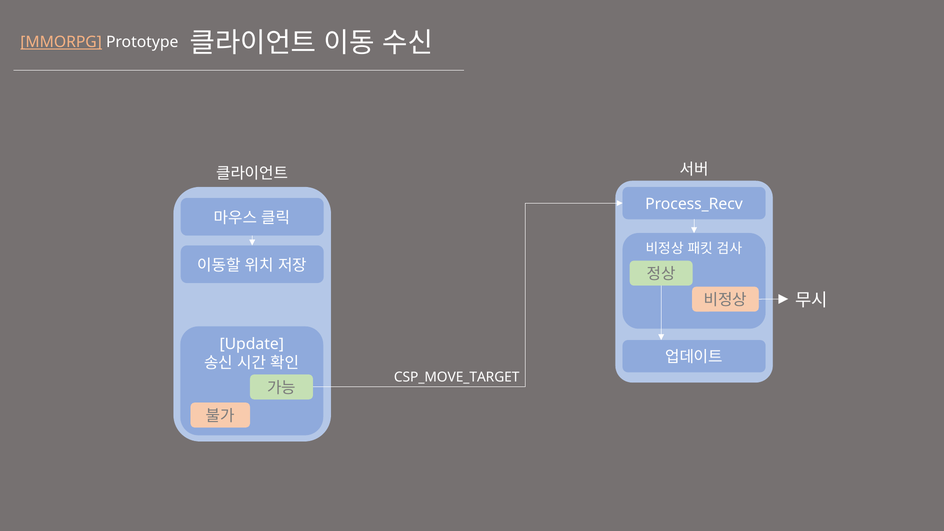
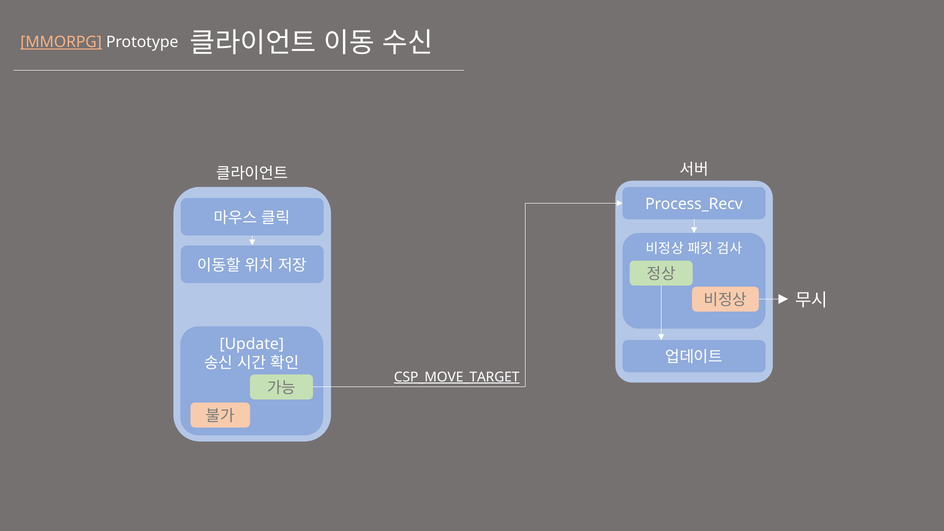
CSP_MOVE_TARGET underline: none -> present (457, 377)
